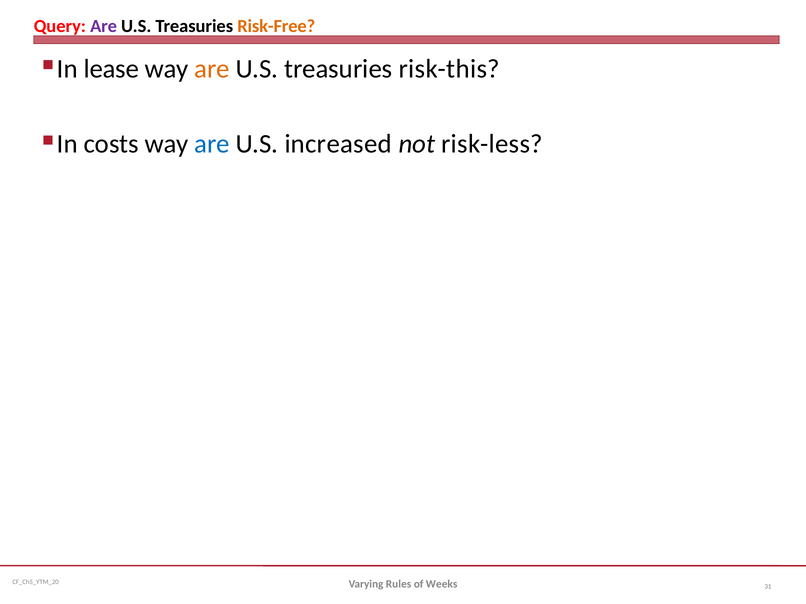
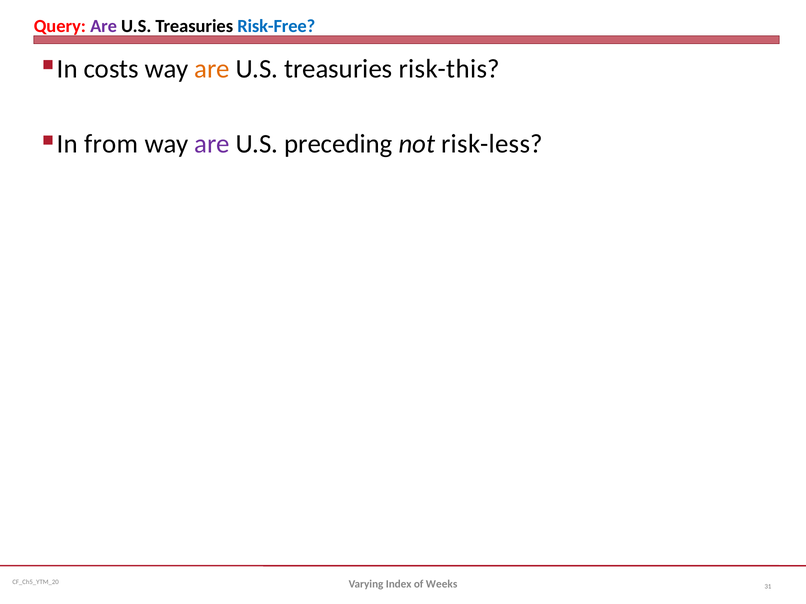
Risk-Free colour: orange -> blue (276, 26)
lease: lease -> costs (111, 69)
costs: costs -> from (111, 144)
are colour: blue -> purple (212, 144)
increased: increased -> preceding (338, 144)
Rules: Rules -> Index (399, 585)
